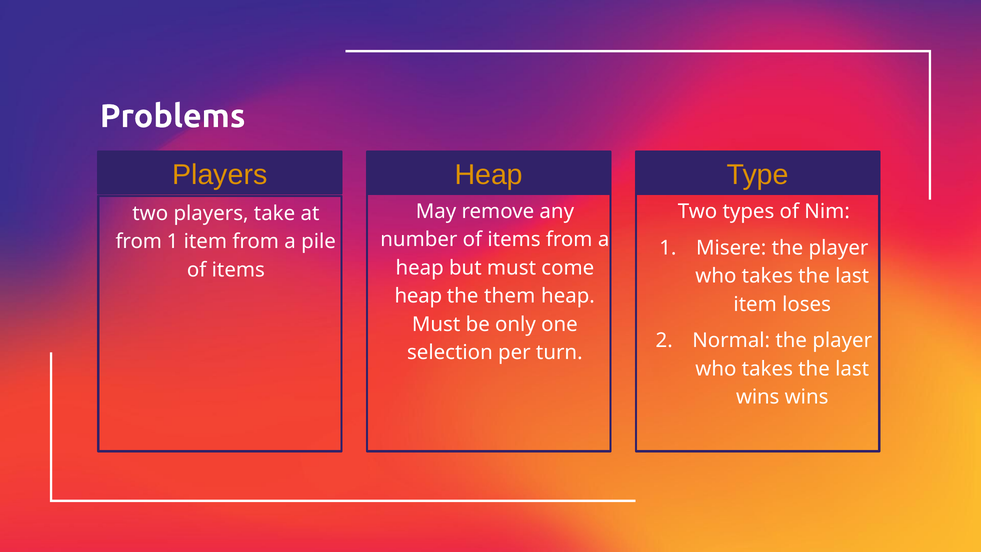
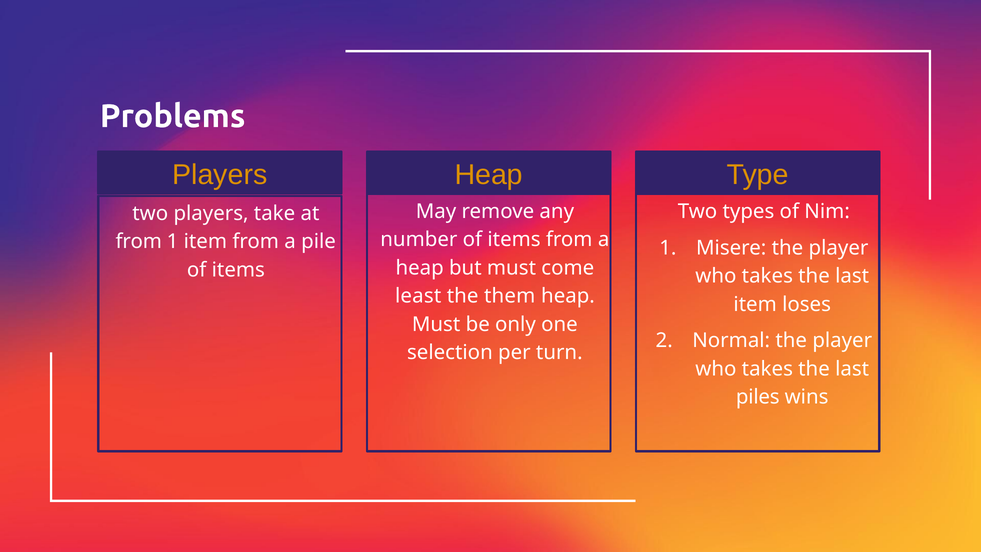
heap: heap -> least (418, 296)
wins: wins -> piles (758, 397)
